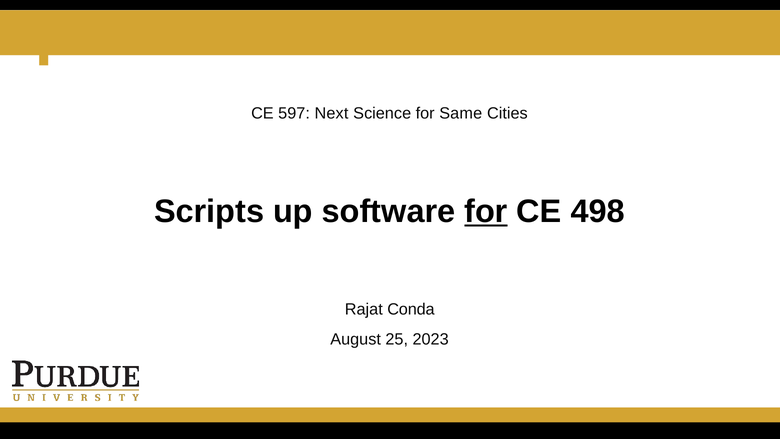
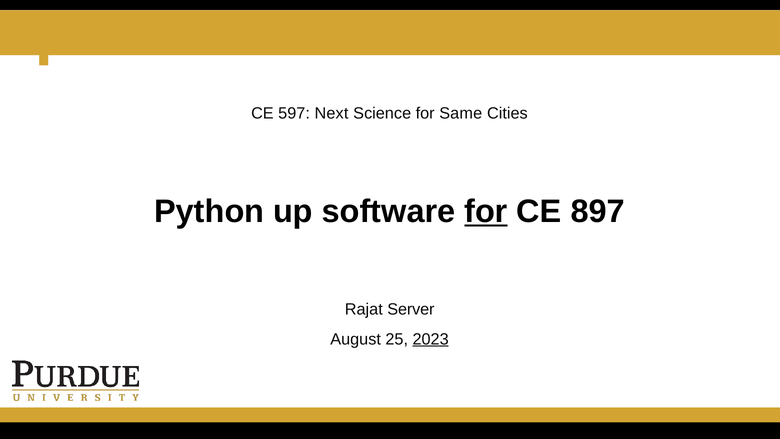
Scripts: Scripts -> Python (209, 212)
498: 498 -> 897 (598, 212)
Conda: Conda -> Server (411, 309)
2023 underline: none -> present (431, 339)
